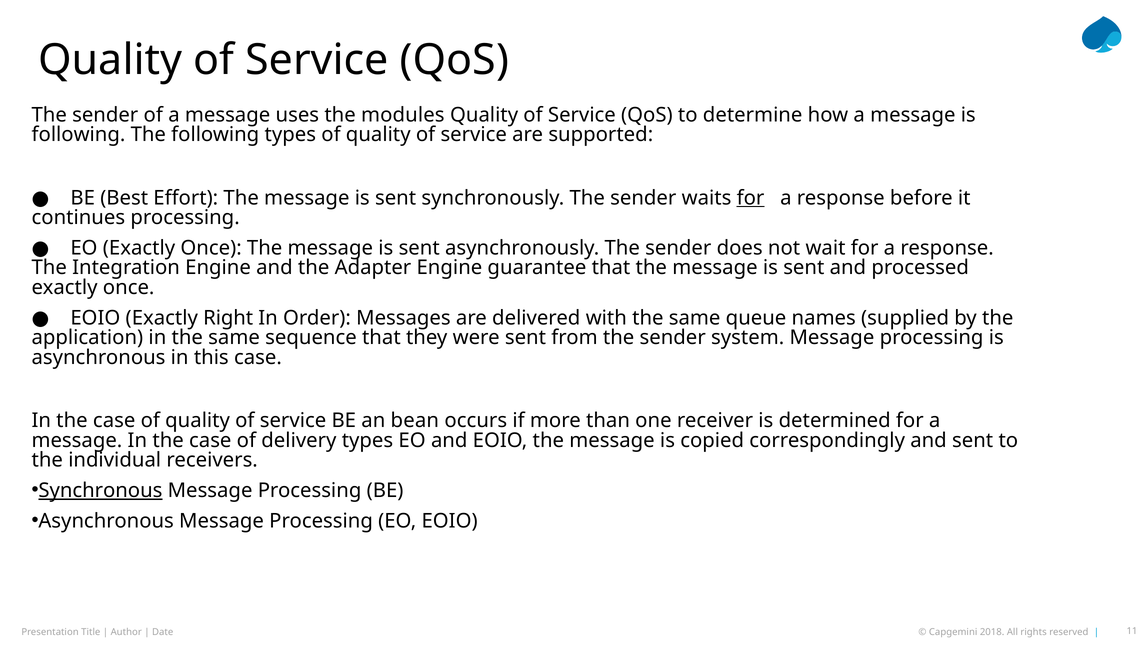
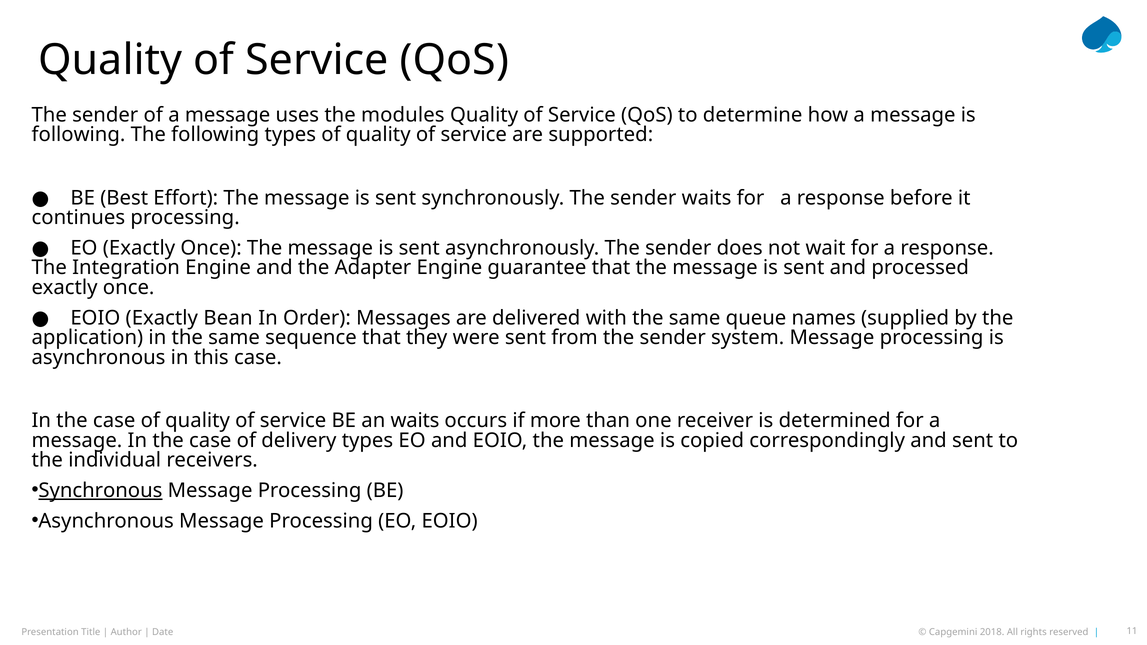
for underline: present -> none (751, 198)
Right: Right -> Bean (228, 318)
an bean: bean -> waits (415, 421)
